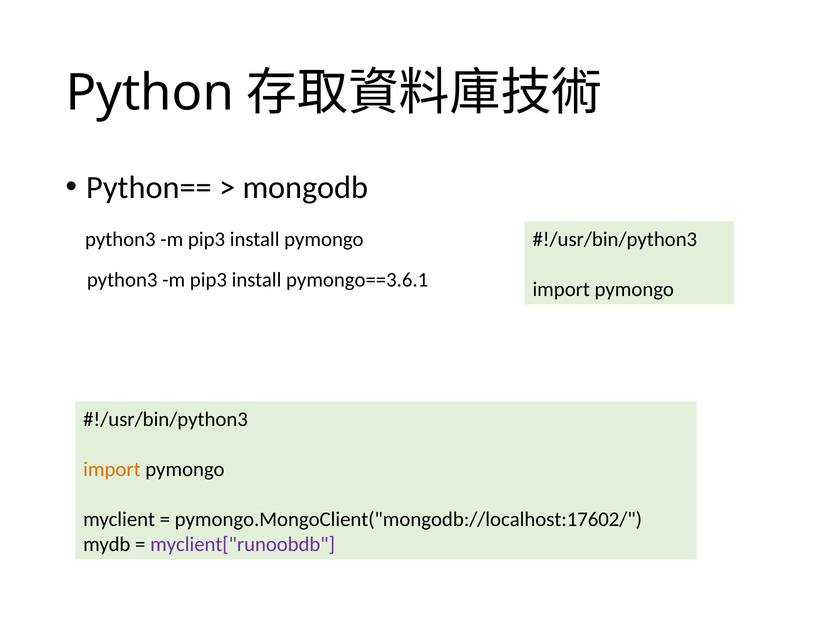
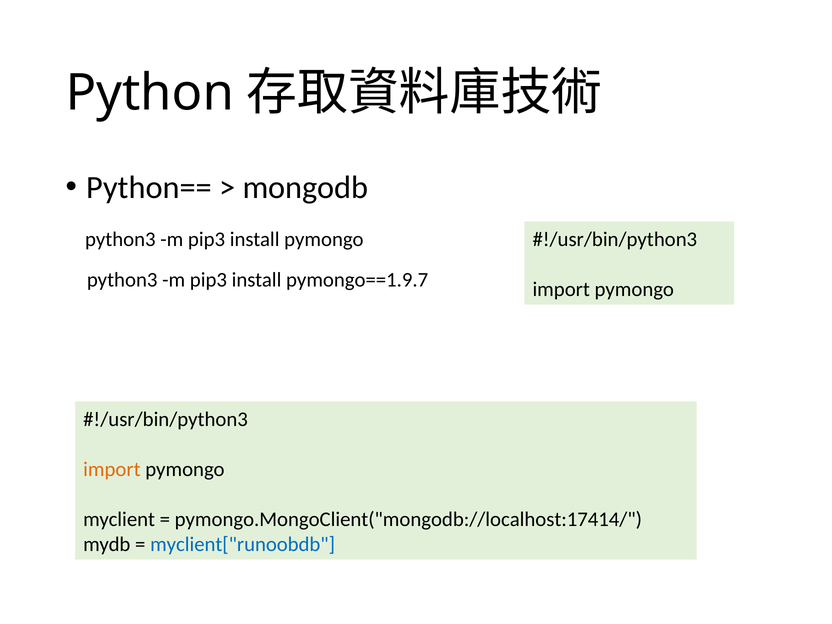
pymongo==3.6.1: pymongo==3.6.1 -> pymongo==1.9.7 (357, 280)
pymongo.MongoClient("mongodb://localhost:17602/: pymongo.MongoClient("mongodb://localhost:17602/ -> pymongo.MongoClient("mongodb://localhost:17414/ (408, 519)
myclient["runoobdb colour: purple -> blue (243, 544)
